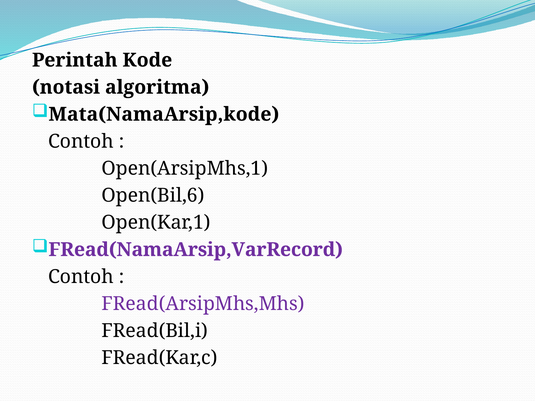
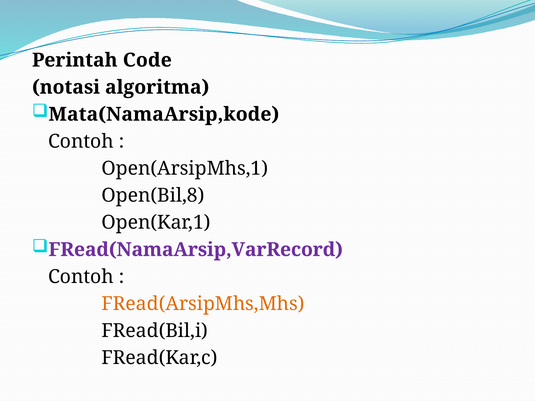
Kode: Kode -> Code (147, 60)
Open(Bil,6: Open(Bil,6 -> Open(Bil,8 (153, 196)
FRead(ArsipMhs,Mhs colour: purple -> orange (203, 304)
